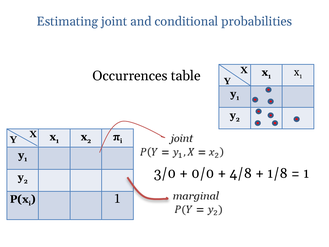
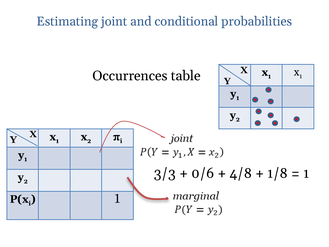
3/0: 3/0 -> 3/3 (165, 173)
0/0: 0/0 -> 0/6 (203, 173)
